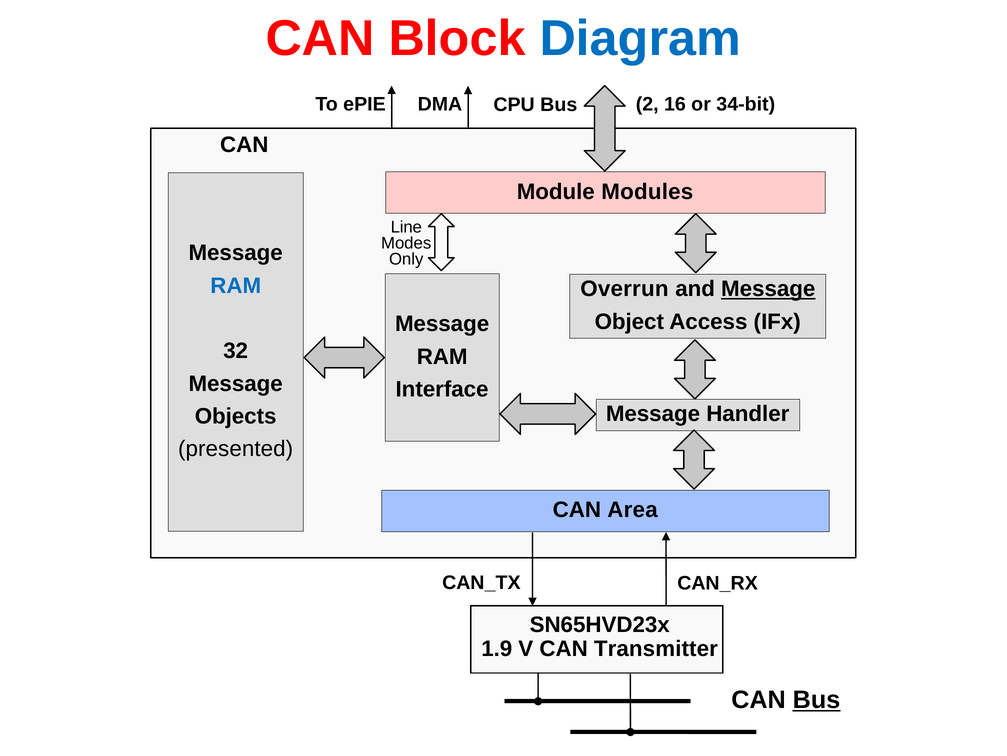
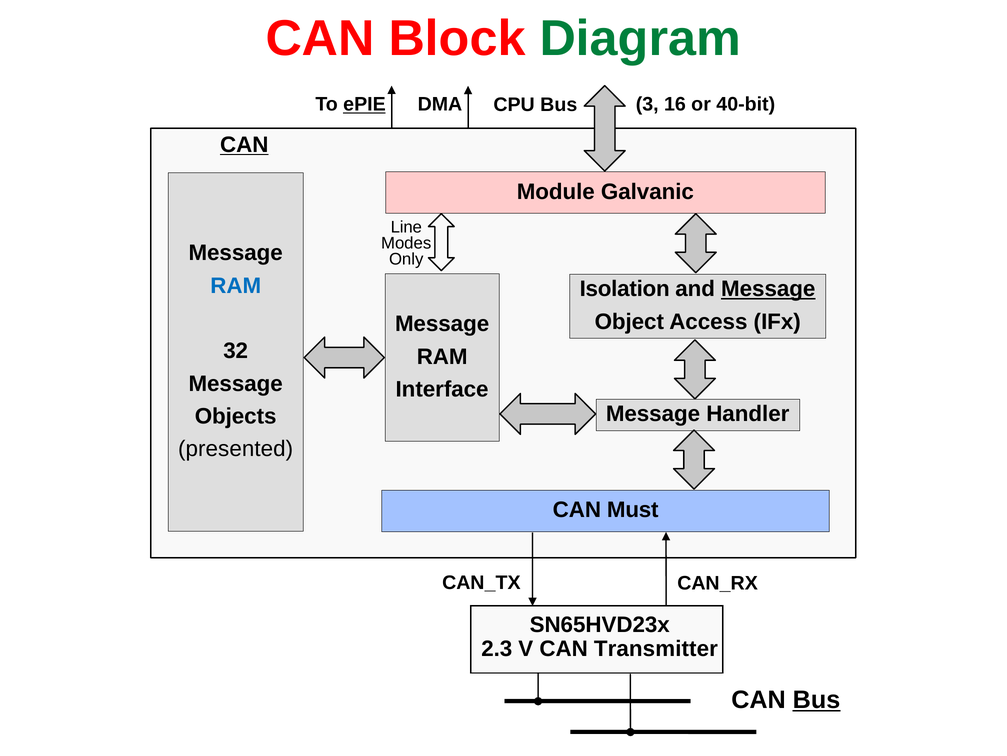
Diagram colour: blue -> green (640, 39)
ePIE underline: none -> present (364, 104)
2: 2 -> 3 (647, 104)
34-bit: 34-bit -> 40-bit (746, 104)
CAN underline: none -> present (244, 145)
Modules: Modules -> Galvanic (647, 191)
Overrun: Overrun -> Isolation (625, 289)
Area: Area -> Must (633, 509)
1.9: 1.9 -> 2.3 (497, 648)
